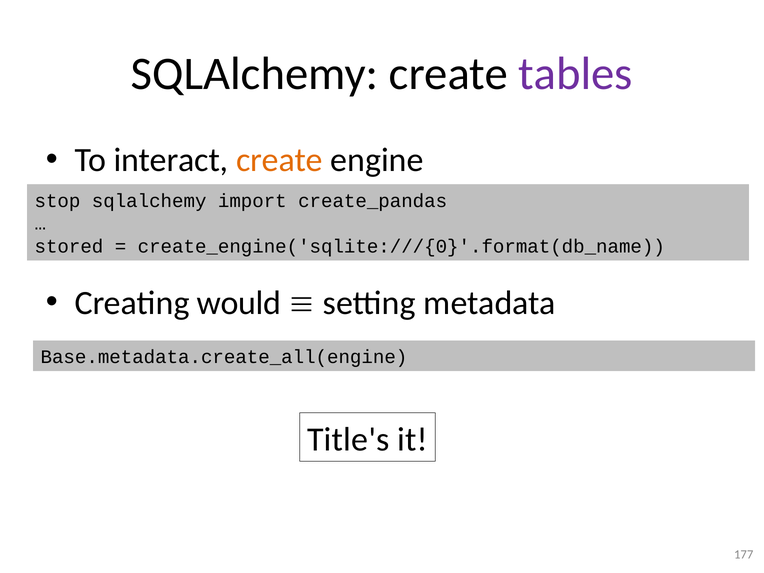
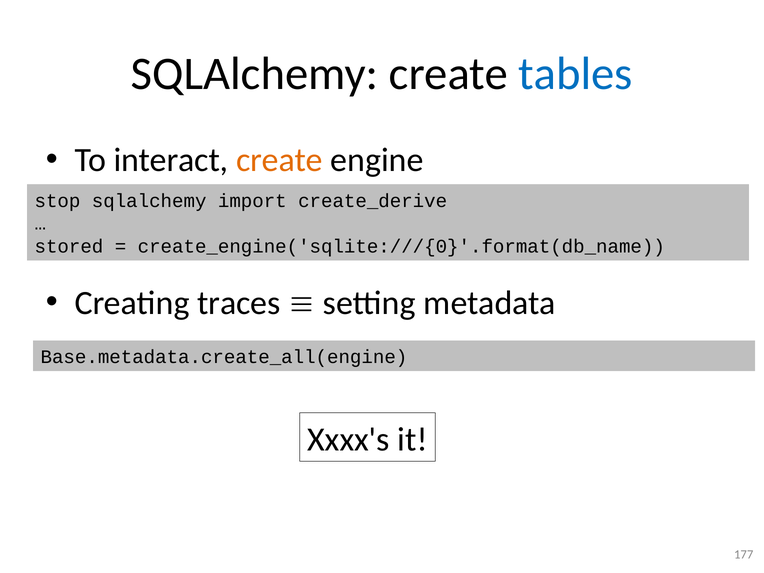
tables colour: purple -> blue (576, 74)
create_pandas: create_pandas -> create_derive (373, 201)
would: would -> traces (239, 303)
Title's: Title's -> Xxxx's (348, 439)
